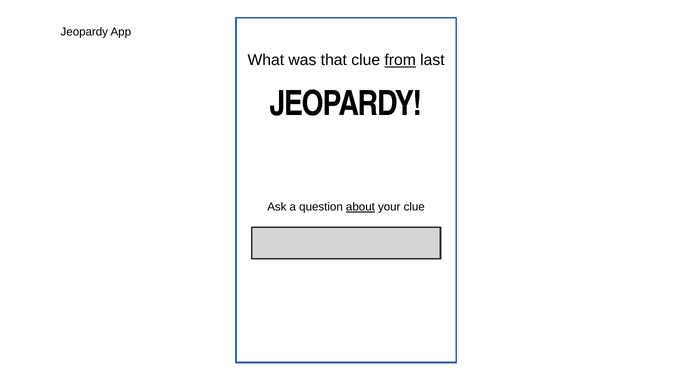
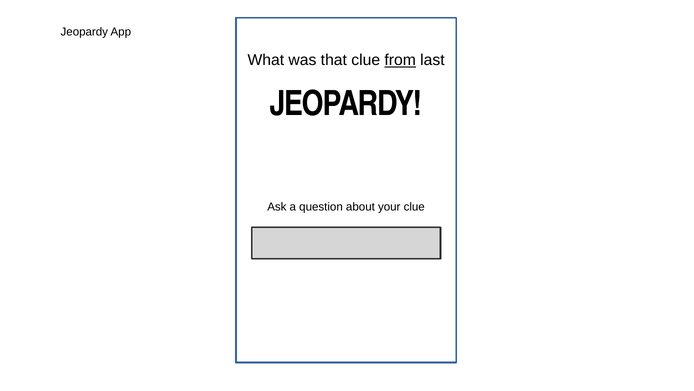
about underline: present -> none (360, 207)
